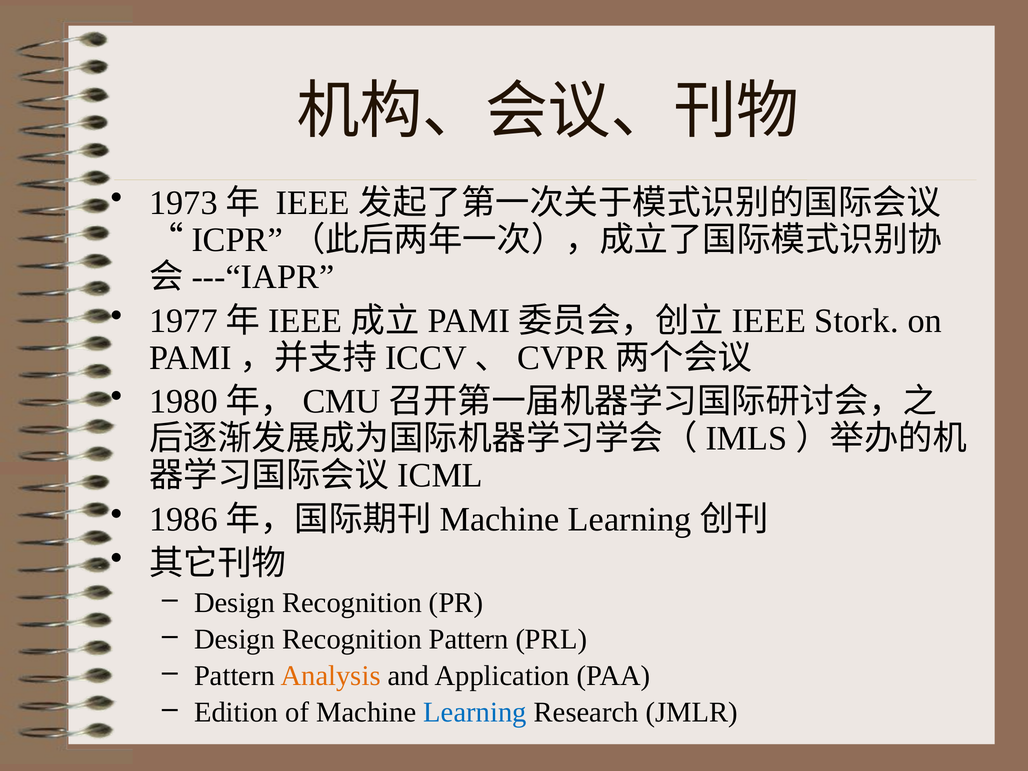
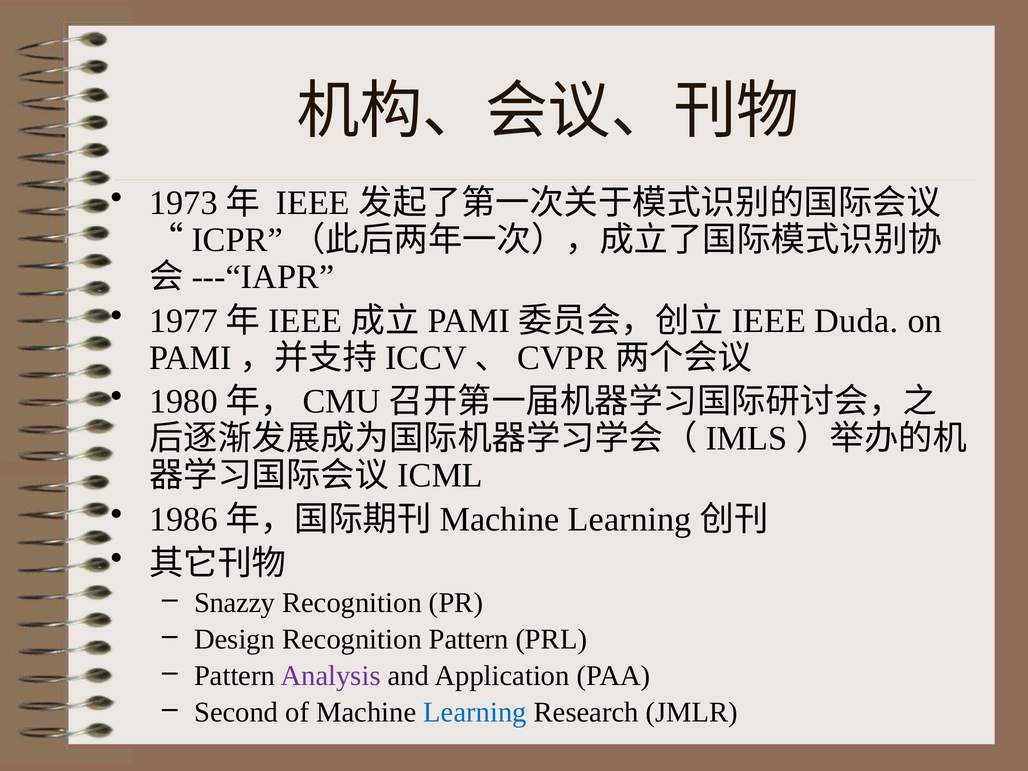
Stork: Stork -> Duda (856, 321)
Design: Design -> Snazzy (235, 603)
Analysis colour: orange -> purple (331, 676)
Edition: Edition -> Second (236, 713)
